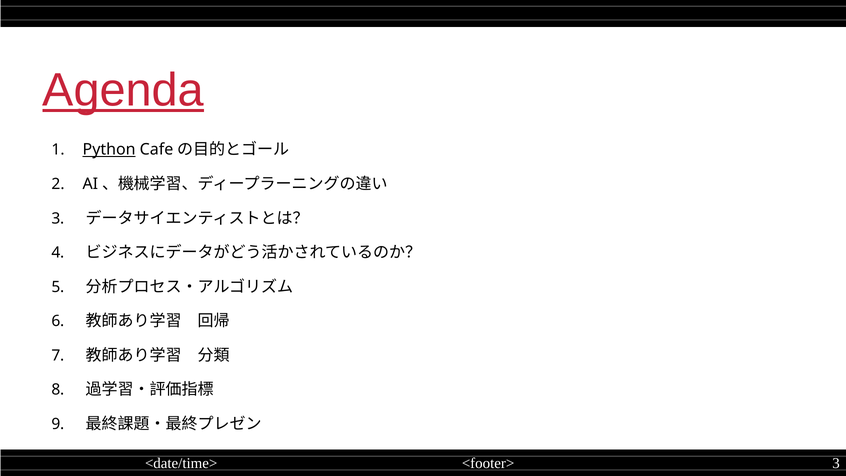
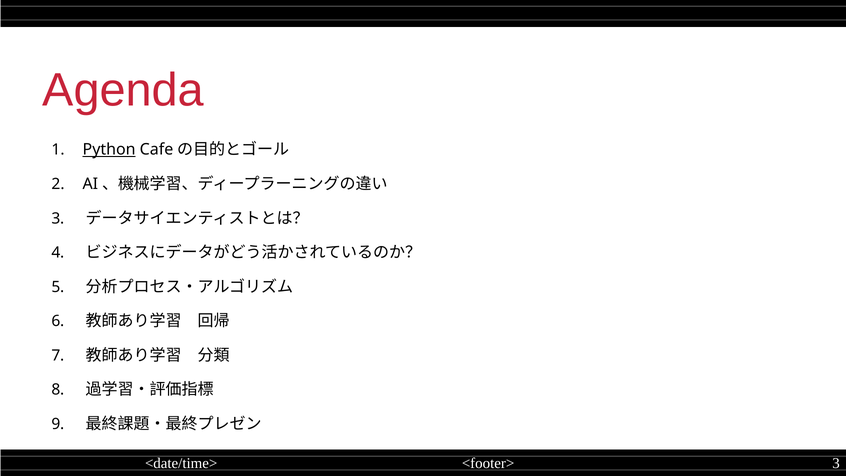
Agenda underline: present -> none (123, 90)
